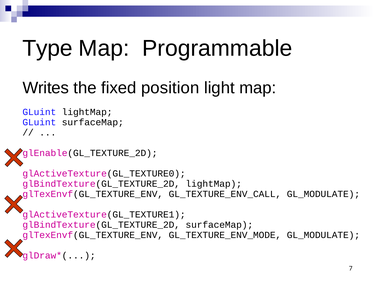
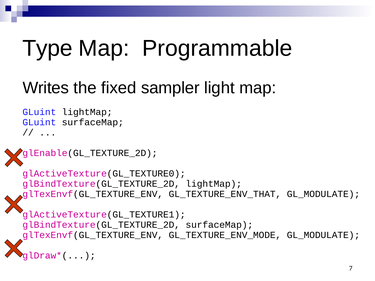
position: position -> sampler (170, 88)
GL_TEXTURE_ENV_CALL: GL_TEXTURE_ENV_CALL -> GL_TEXTURE_ENV_THAT (225, 194)
